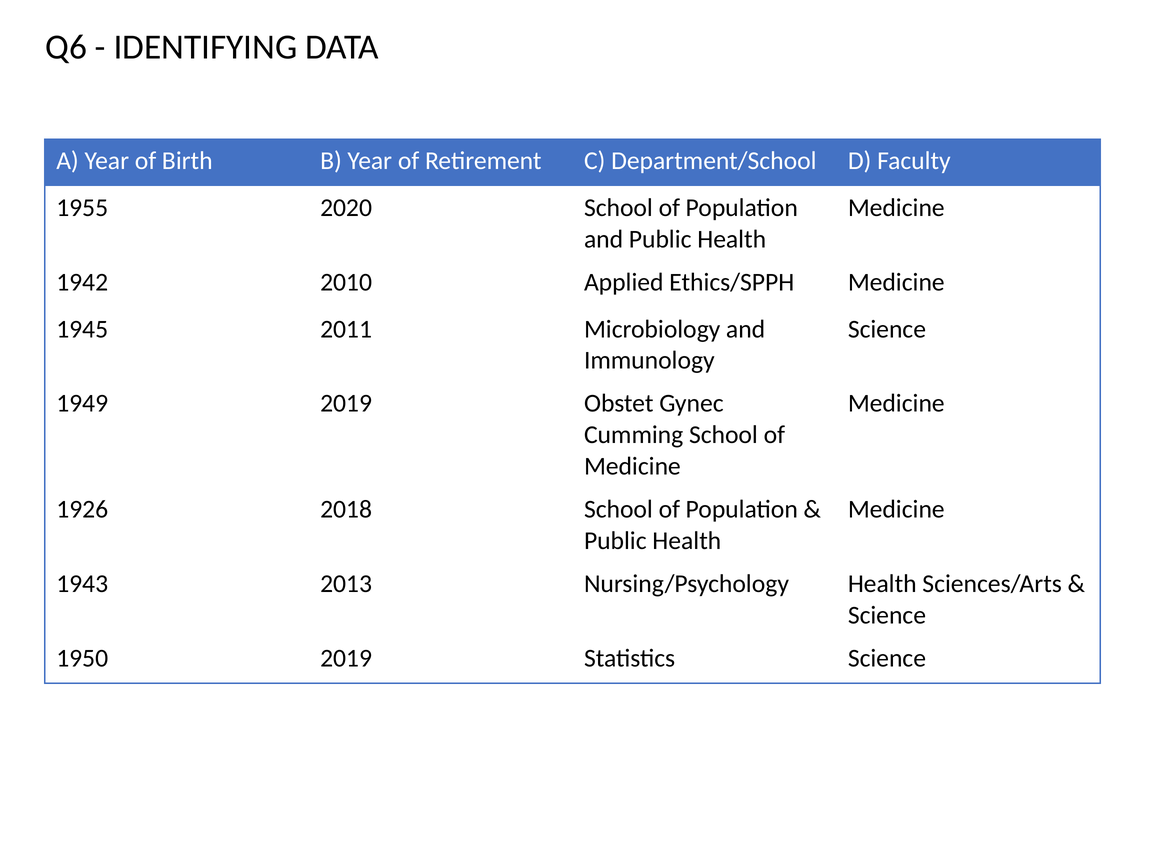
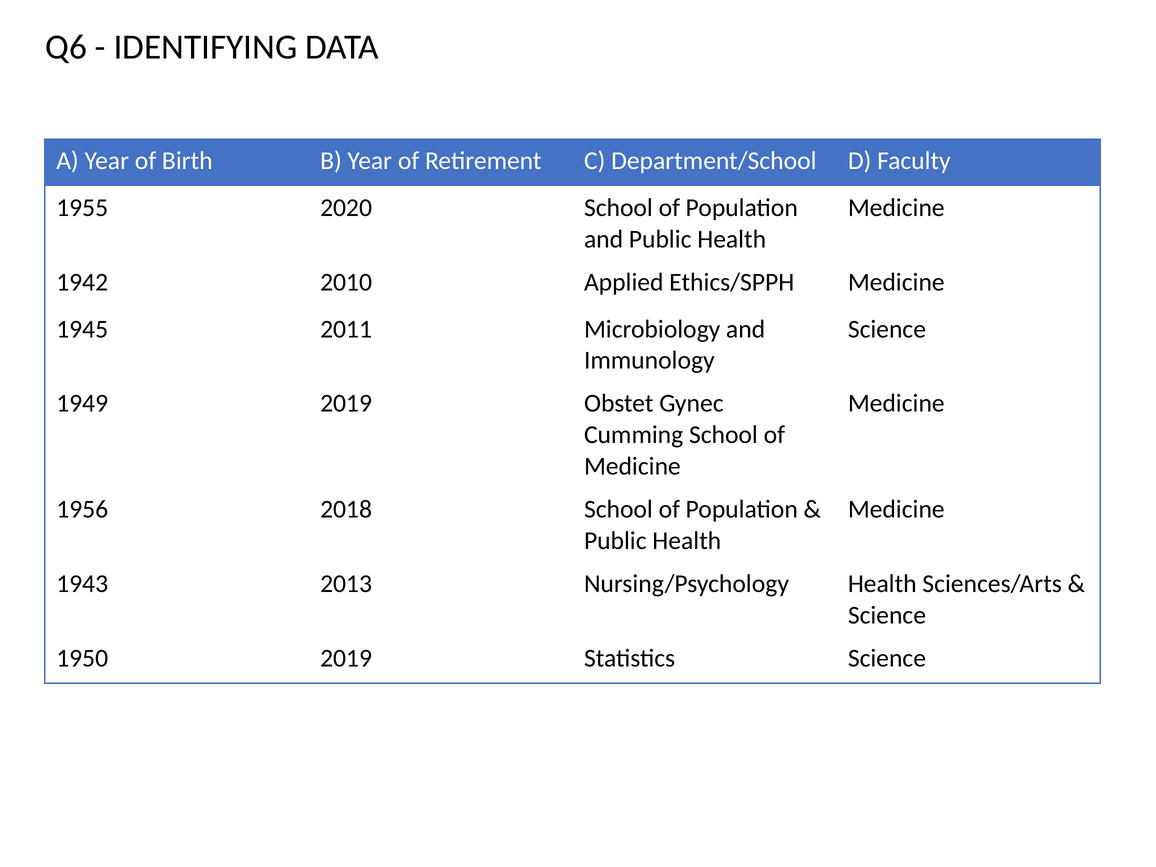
1926: 1926 -> 1956 (82, 509)
